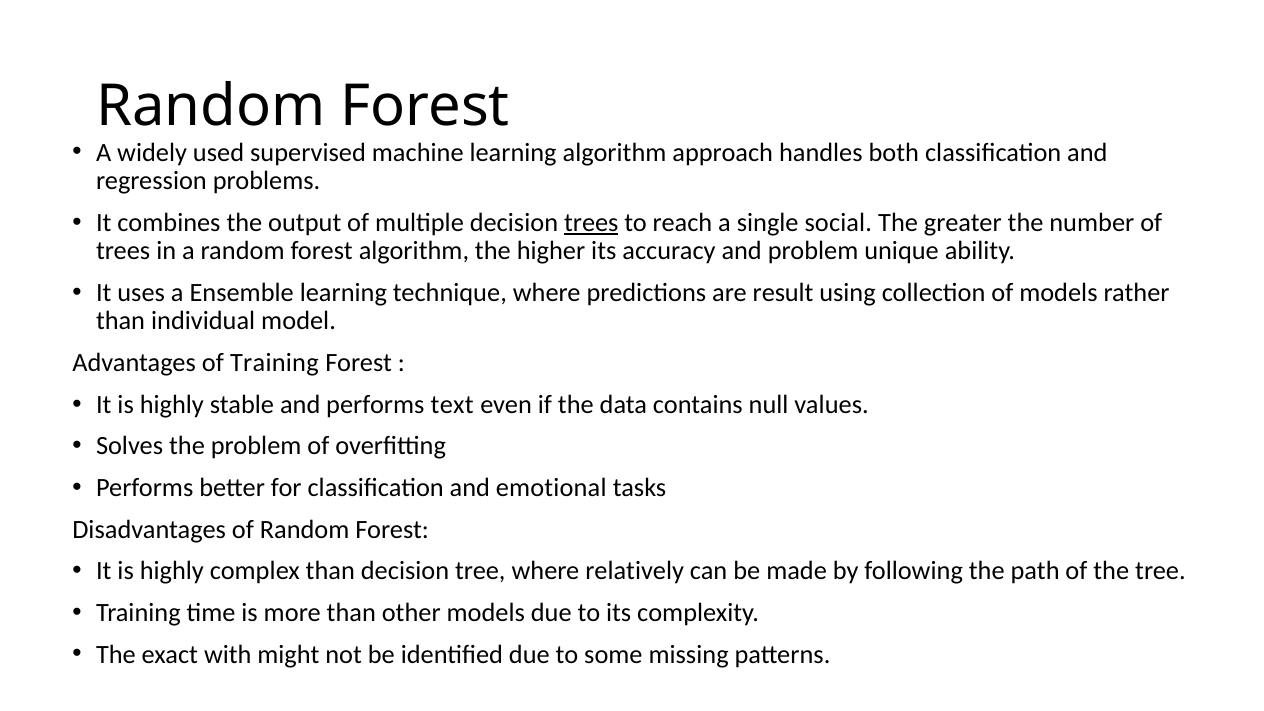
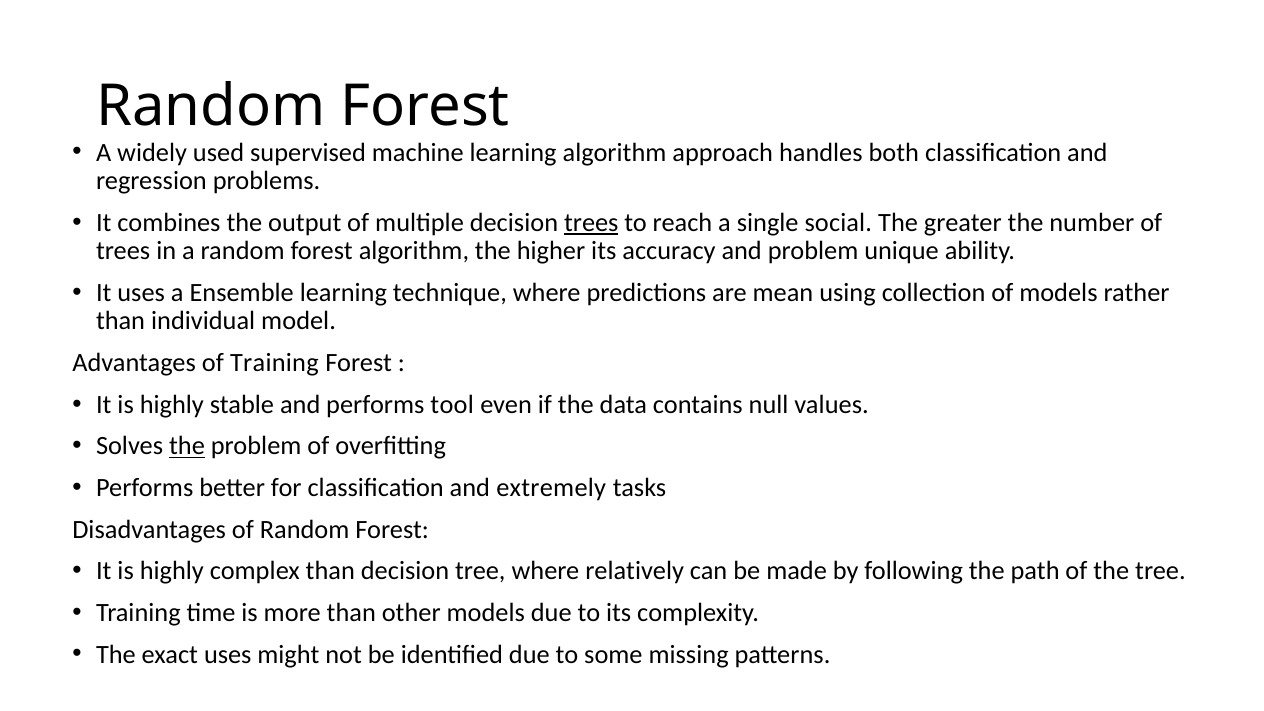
result: result -> mean (783, 293)
text: text -> tool (452, 404)
the underline: none -> present (187, 446)
emotional: emotional -> extremely (551, 488)
exact with: with -> uses (228, 654)
